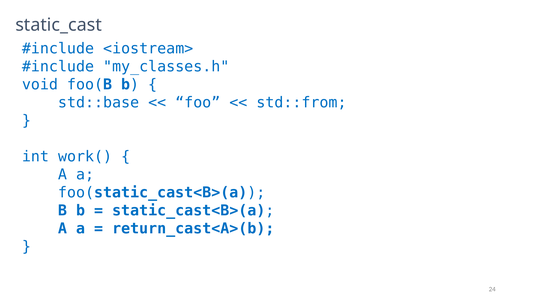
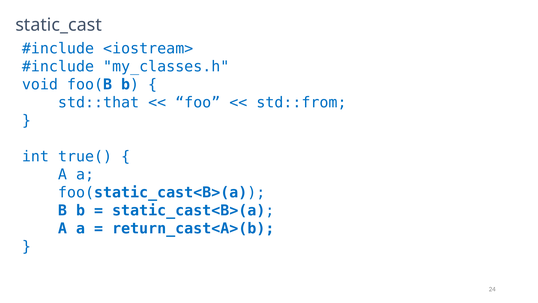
std::base: std::base -> std::that (99, 103)
work(: work( -> true( (85, 156)
